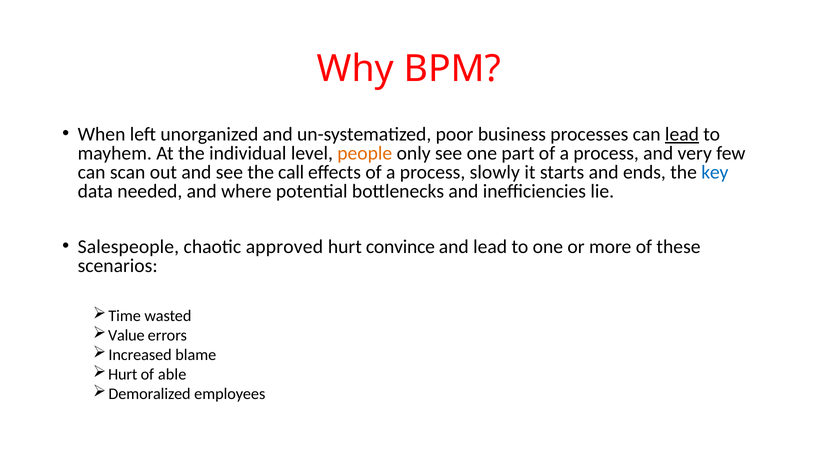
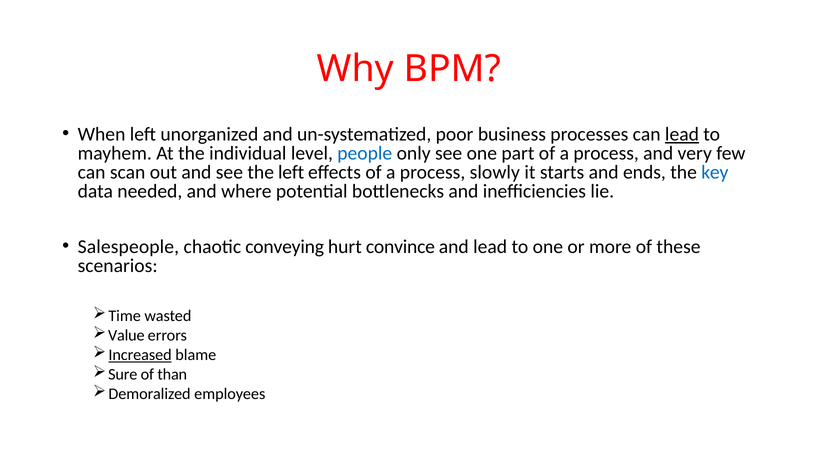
people colour: orange -> blue (365, 153)
the call: call -> left (291, 172)
approved: approved -> conveying (285, 247)
Increased underline: none -> present (140, 355)
Hurt: Hurt -> Sure (123, 375)
able: able -> than (172, 375)
